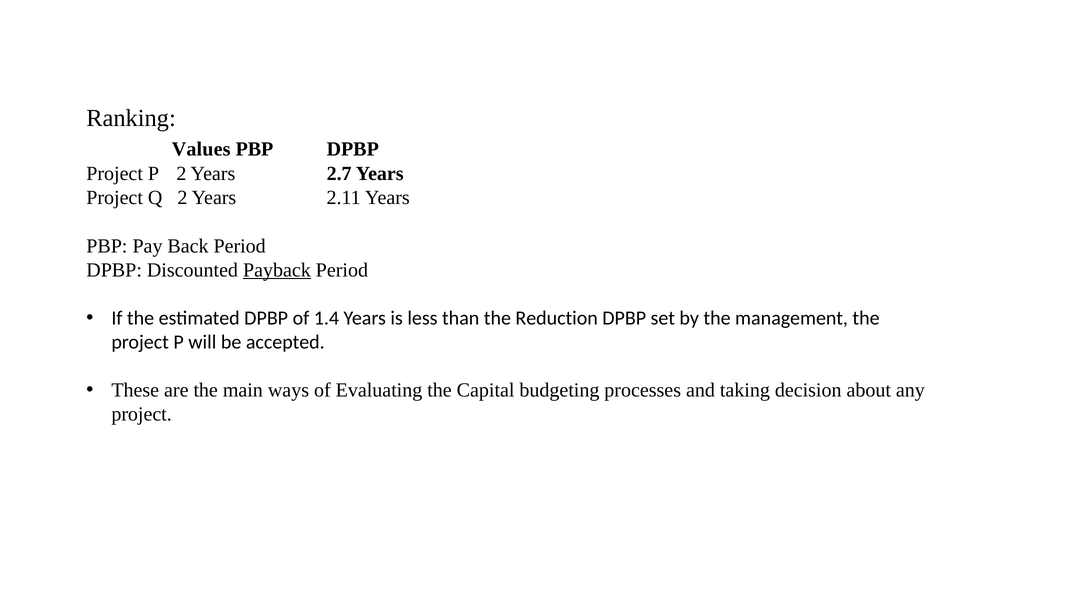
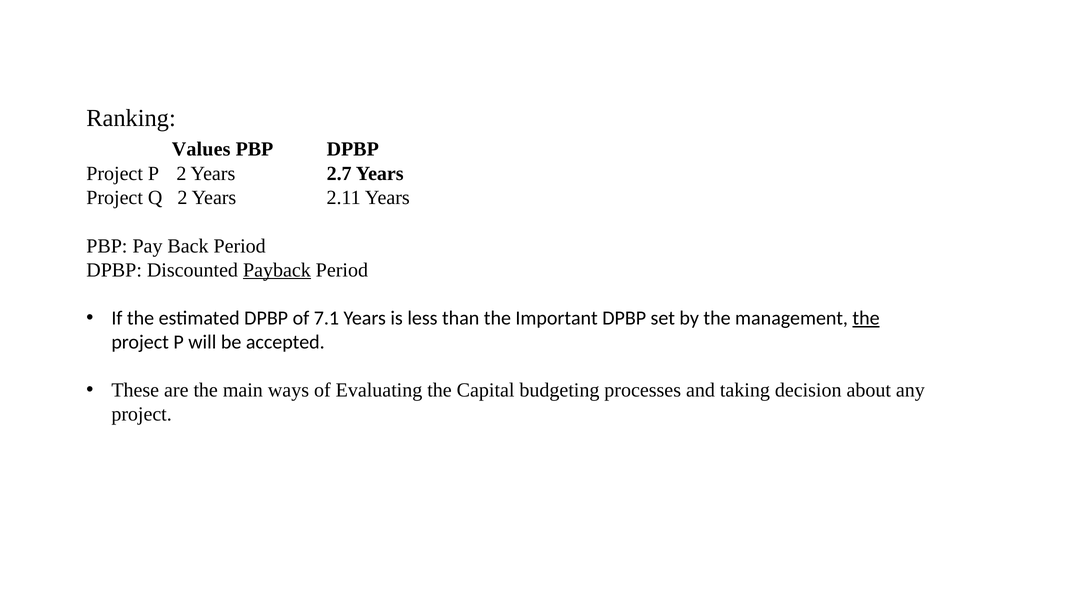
1.4: 1.4 -> 7.1 (326, 318)
Reduction: Reduction -> Important (557, 318)
the underline: none -> present (866, 318)
